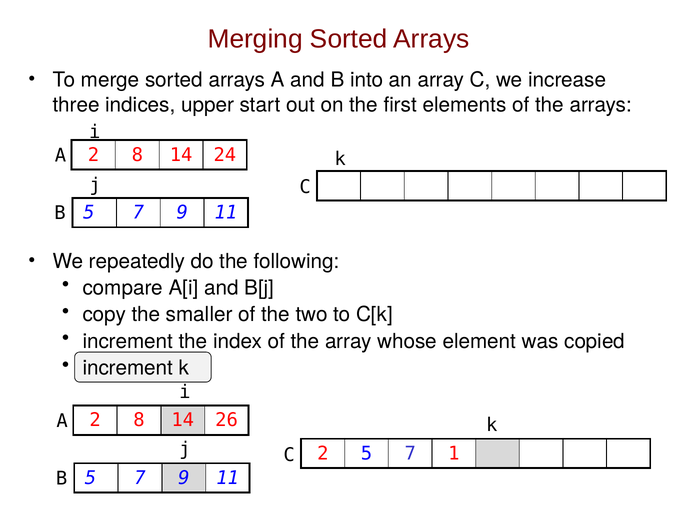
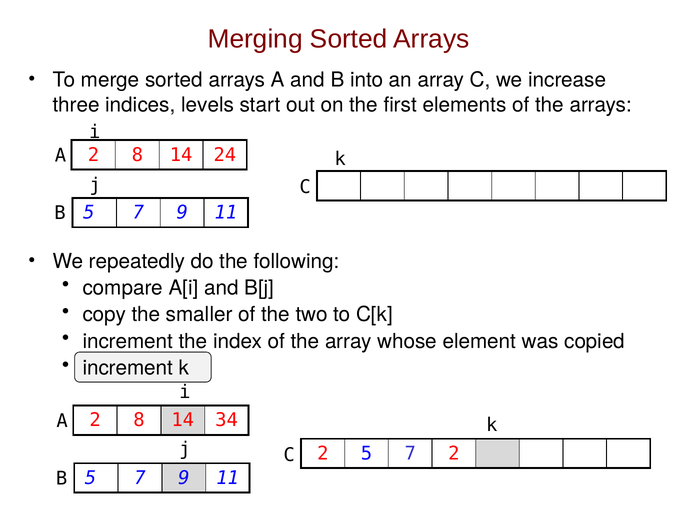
upper: upper -> levels (208, 105)
26: 26 -> 34 (227, 421)
7 1: 1 -> 2 (454, 454)
